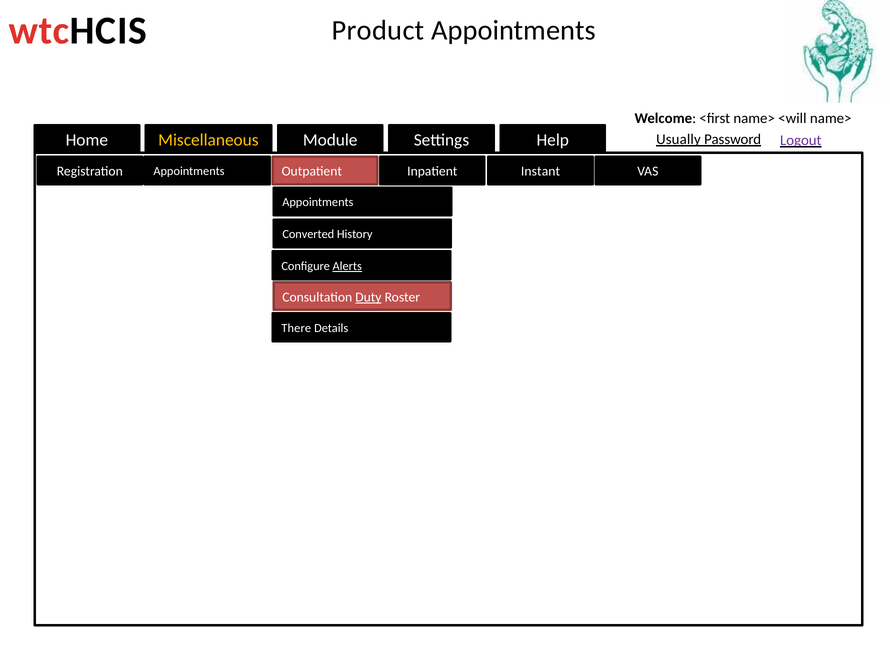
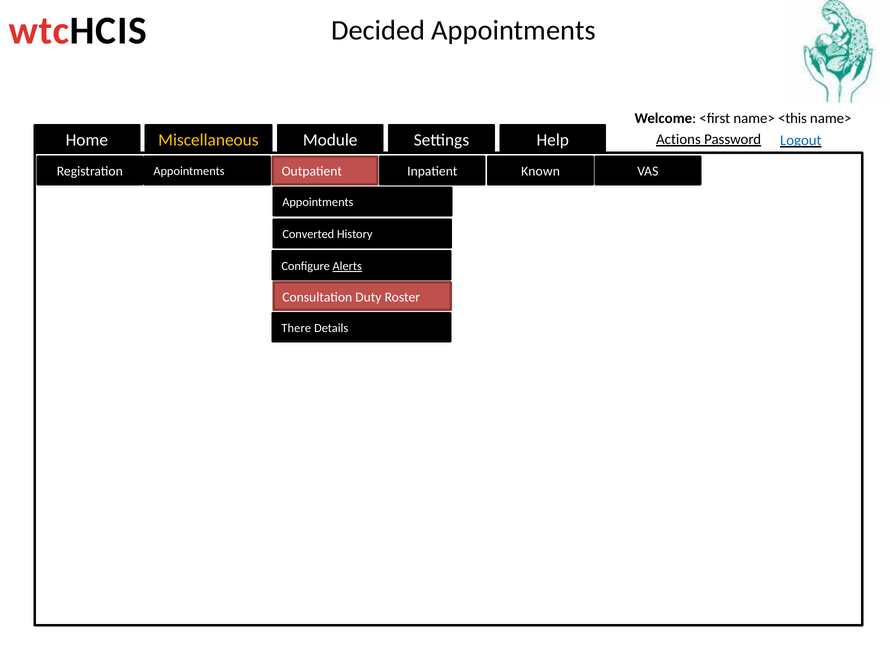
Product: Product -> Decided (378, 30)
<will: <will -> <this (793, 119)
Usually: Usually -> Actions (678, 139)
Logout colour: purple -> blue (801, 140)
Instant: Instant -> Known (541, 172)
Duty underline: present -> none (368, 297)
